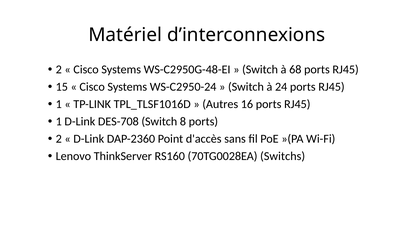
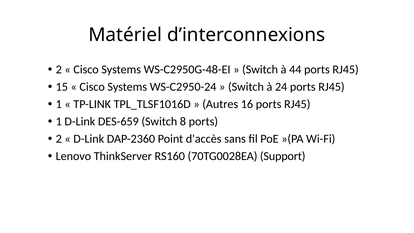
68: 68 -> 44 (295, 70)
DES-708: DES-708 -> DES-659 (118, 122)
Switchs: Switchs -> Support (283, 156)
